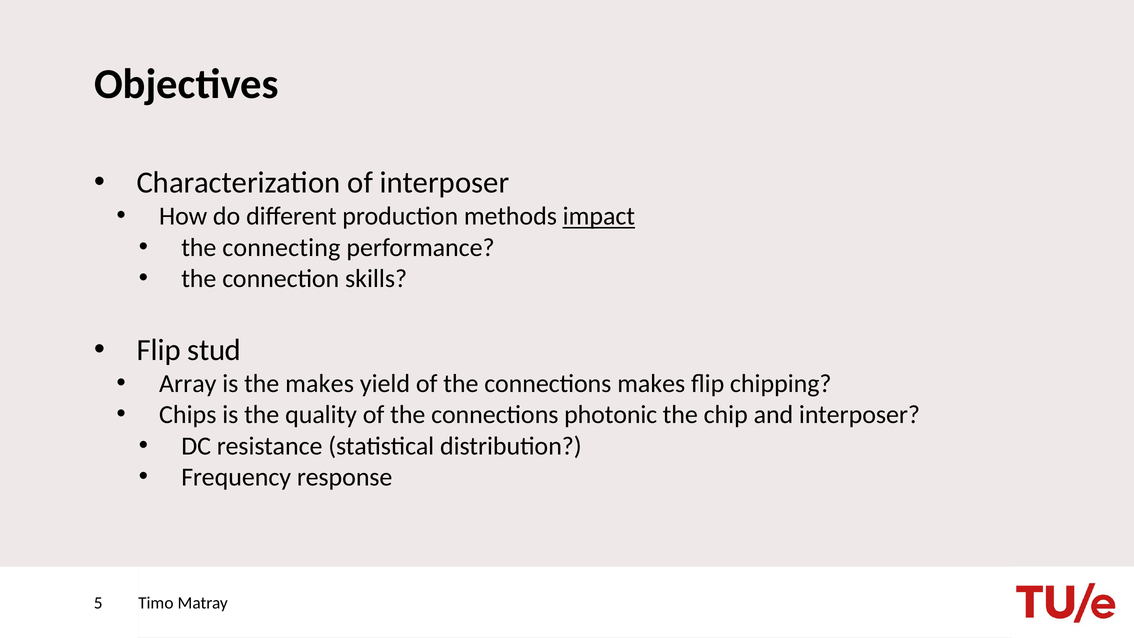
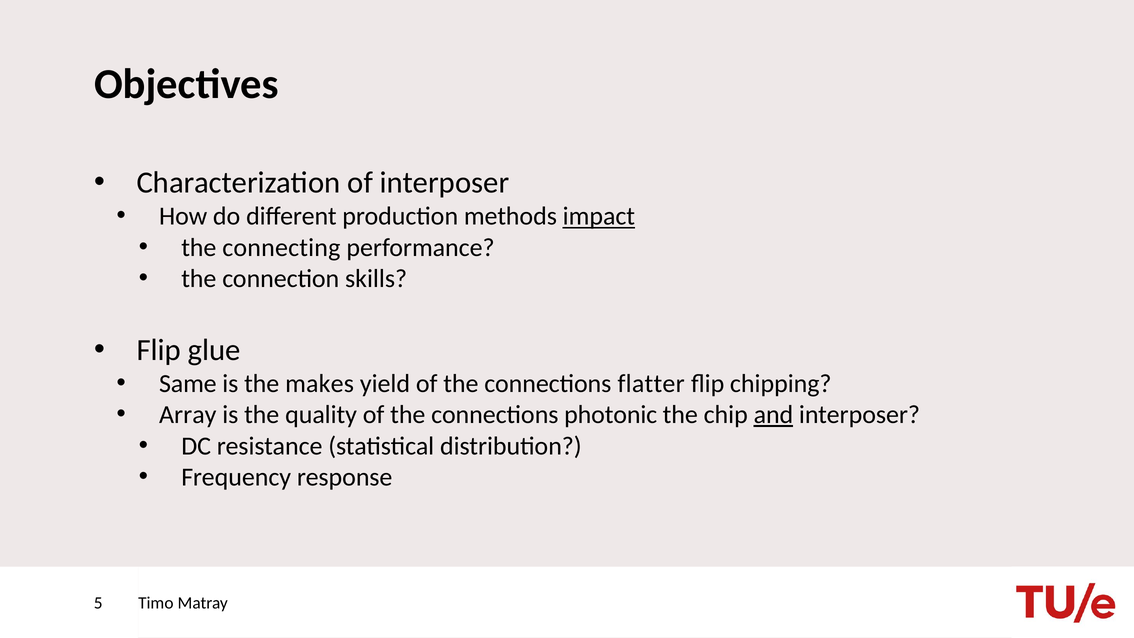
stud: stud -> glue (214, 350)
Array: Array -> Same (188, 384)
connections makes: makes -> flatter (651, 384)
Chips: Chips -> Array (188, 415)
and underline: none -> present (773, 415)
